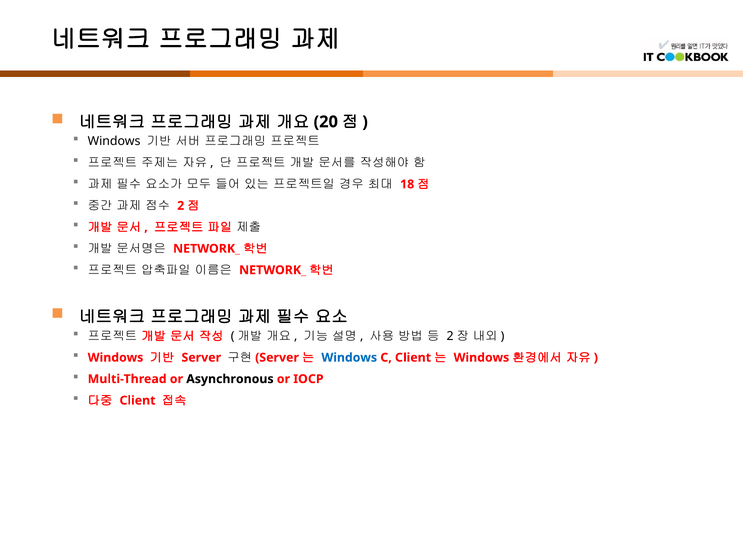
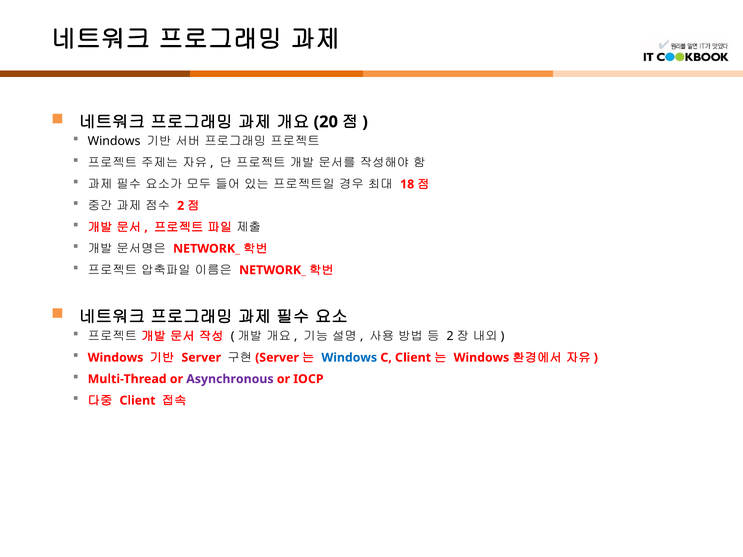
Asynchronous colour: black -> purple (230, 379)
